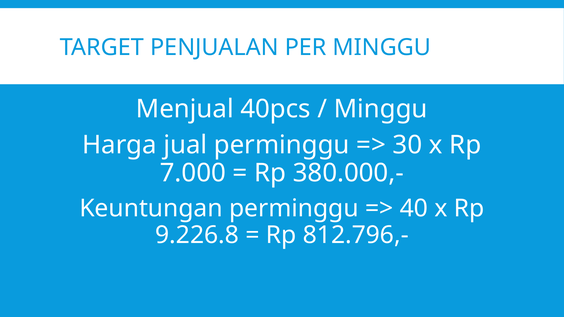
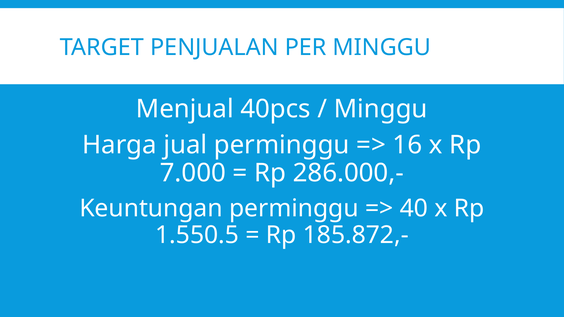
30: 30 -> 16 (407, 145)
380.000,-: 380.000,- -> 286.000,- (348, 173)
9.226.8: 9.226.8 -> 1.550.5 (197, 235)
812.796,-: 812.796,- -> 185.872,- (356, 235)
